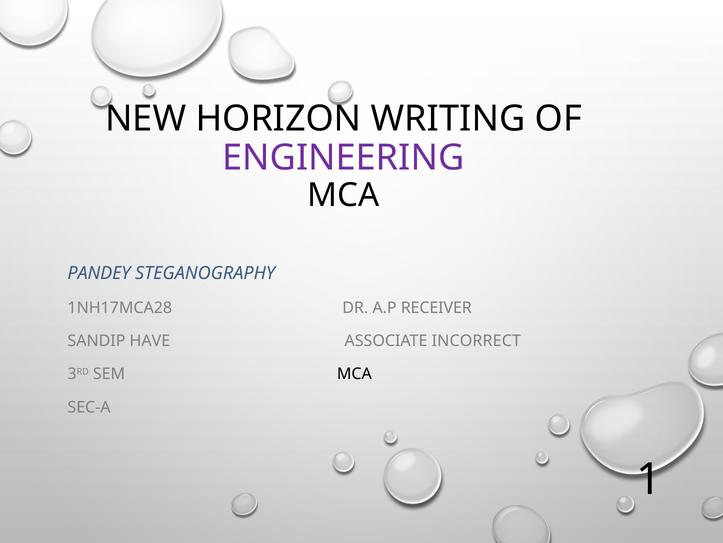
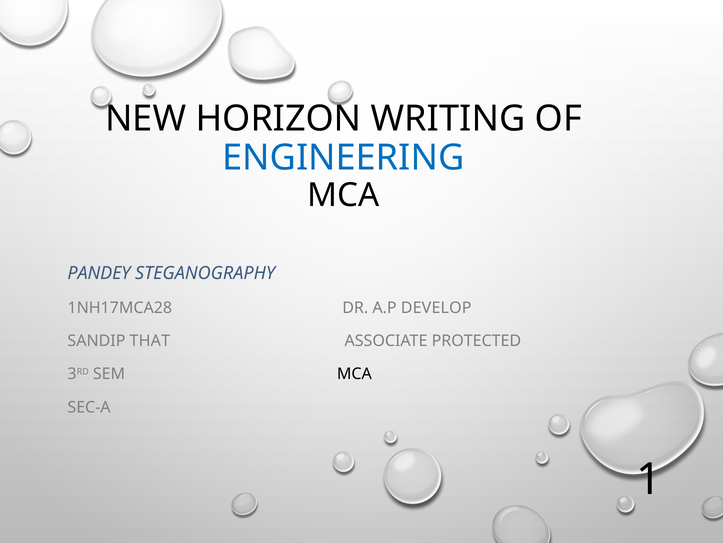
ENGINEERING colour: purple -> blue (343, 158)
RECEIVER: RECEIVER -> DEVELOP (436, 307)
HAVE: HAVE -> THAT (150, 340)
INCORRECT: INCORRECT -> PROTECTED (476, 340)
